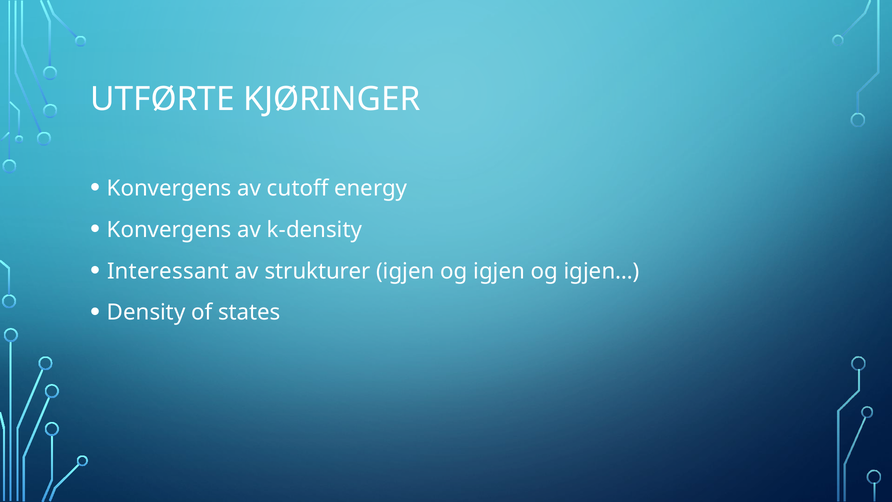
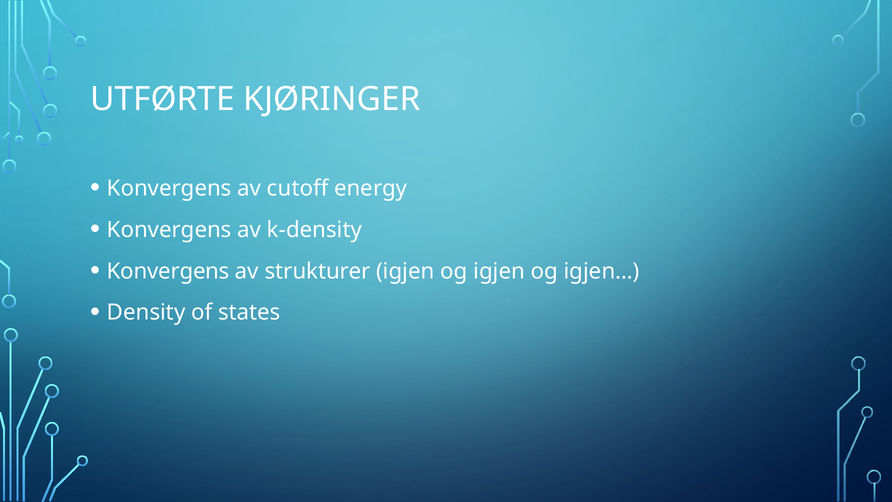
Interessant: Interessant -> Konvergens (168, 271)
